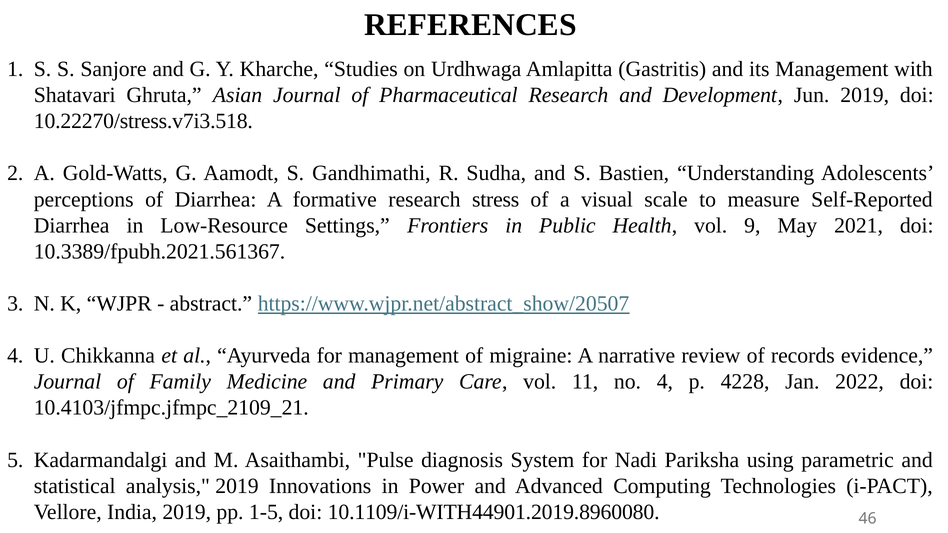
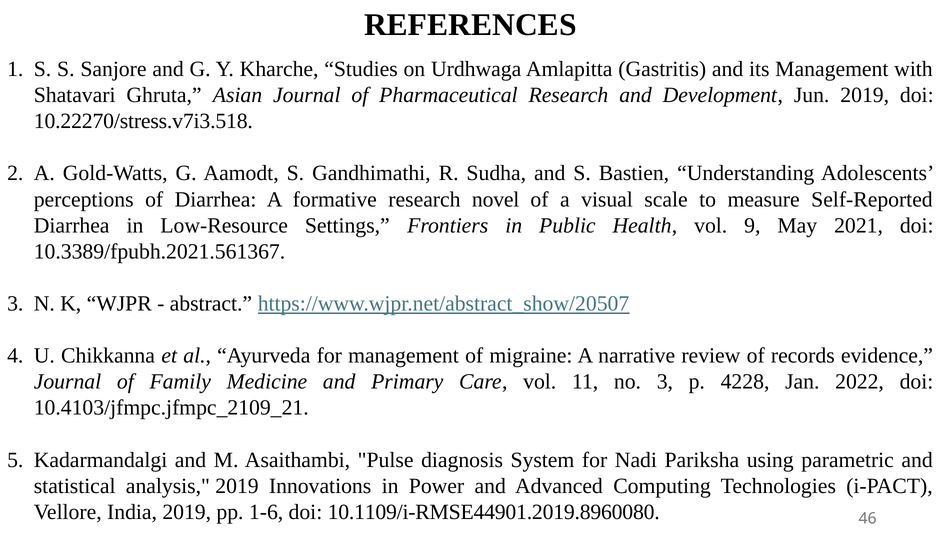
stress: stress -> novel (496, 199)
no 4: 4 -> 3 (665, 382)
1-5: 1-5 -> 1-6 (266, 512)
10.1109/i-WITH44901.2019.8960080: 10.1109/i-WITH44901.2019.8960080 -> 10.1109/i-RMSE44901.2019.8960080 (494, 512)
